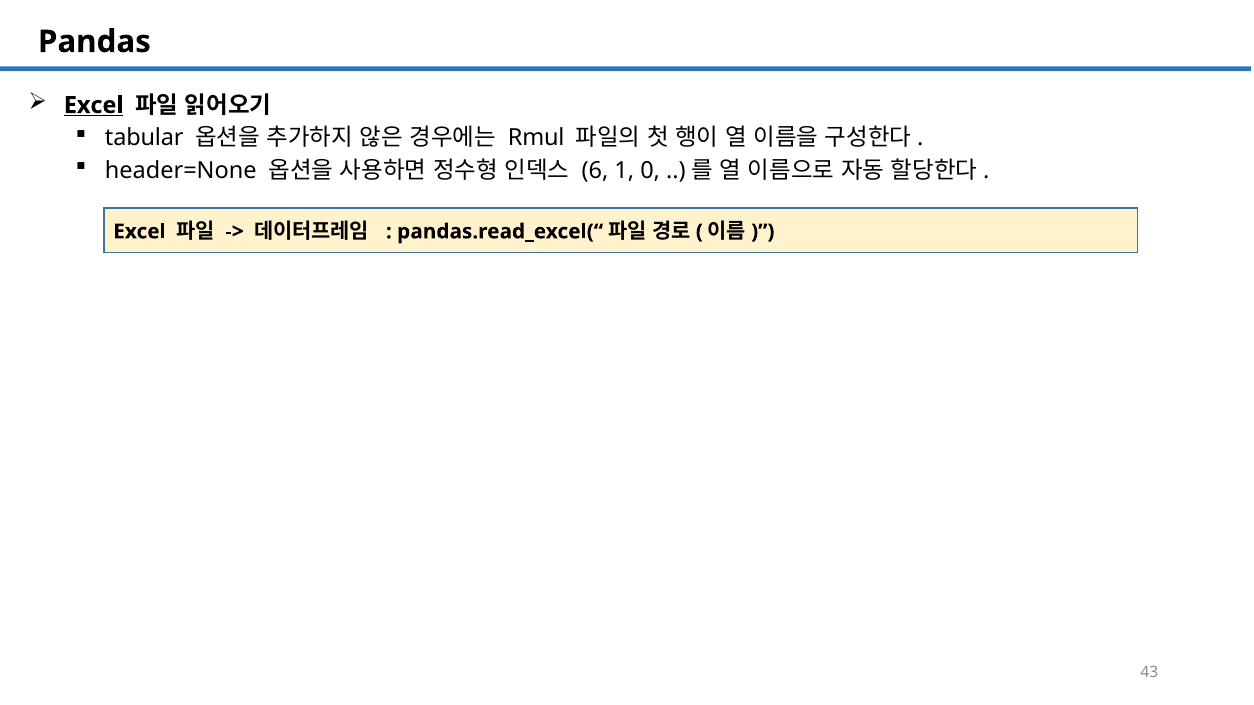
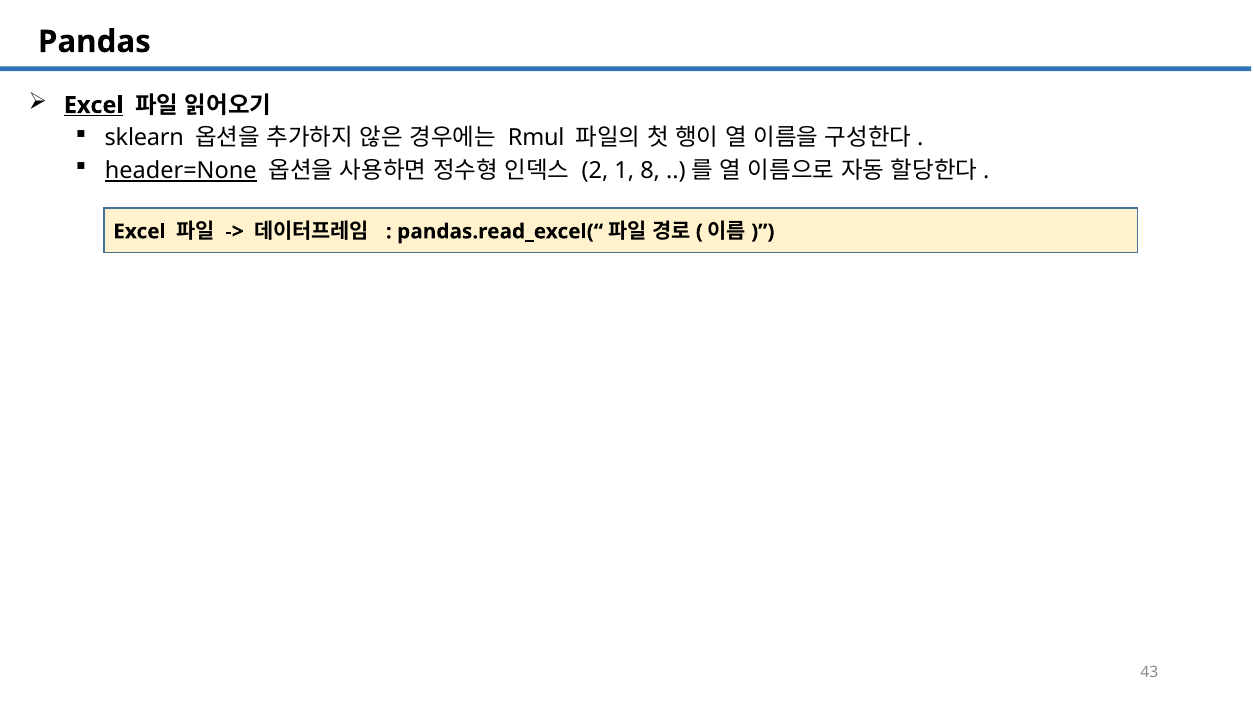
tabular: tabular -> sklearn (144, 138)
header=None underline: none -> present (181, 171)
6: 6 -> 2 (595, 171)
0: 0 -> 8 (650, 171)
